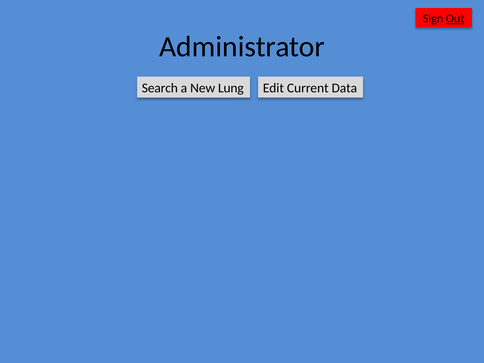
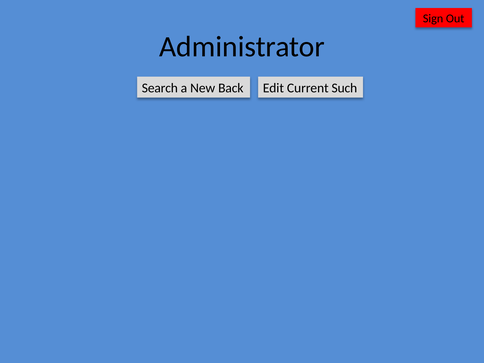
Out underline: present -> none (455, 19)
Lung: Lung -> Back (231, 88)
Data: Data -> Such (344, 88)
